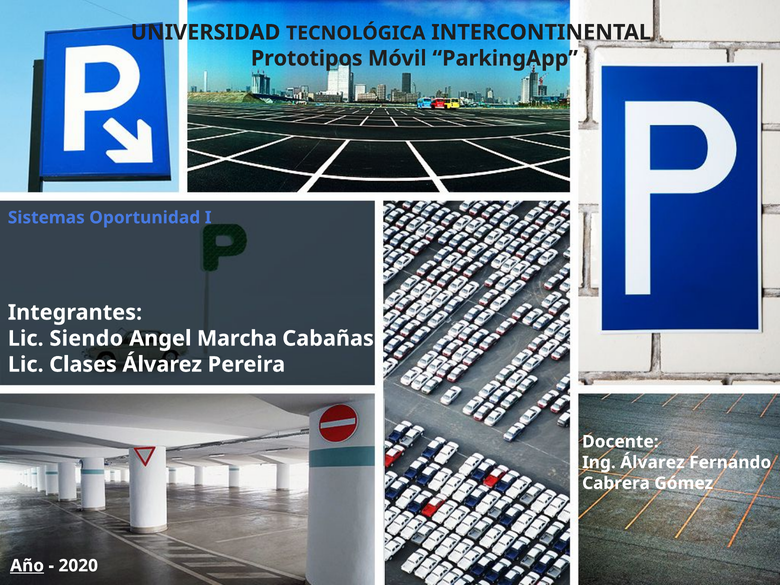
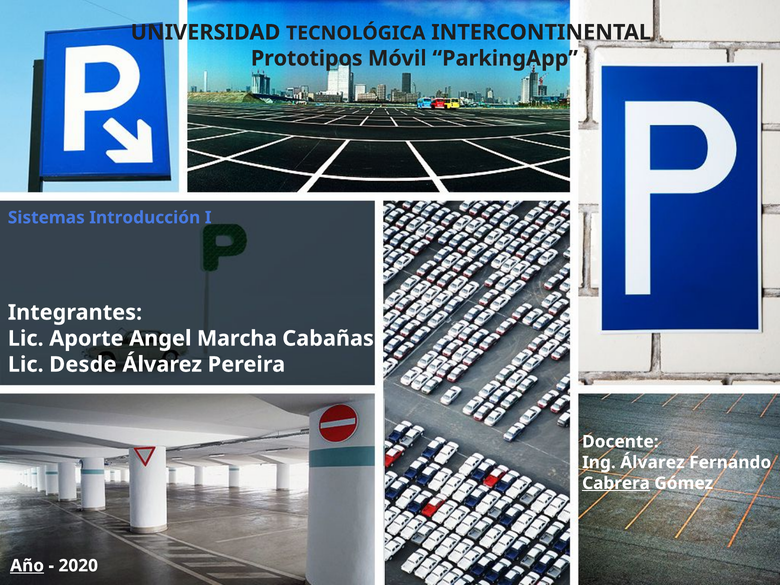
Oportunidad: Oportunidad -> Introducción (145, 218)
Siendo: Siendo -> Aporte (86, 339)
Clases: Clases -> Desde (83, 365)
Cabrera underline: none -> present (616, 483)
